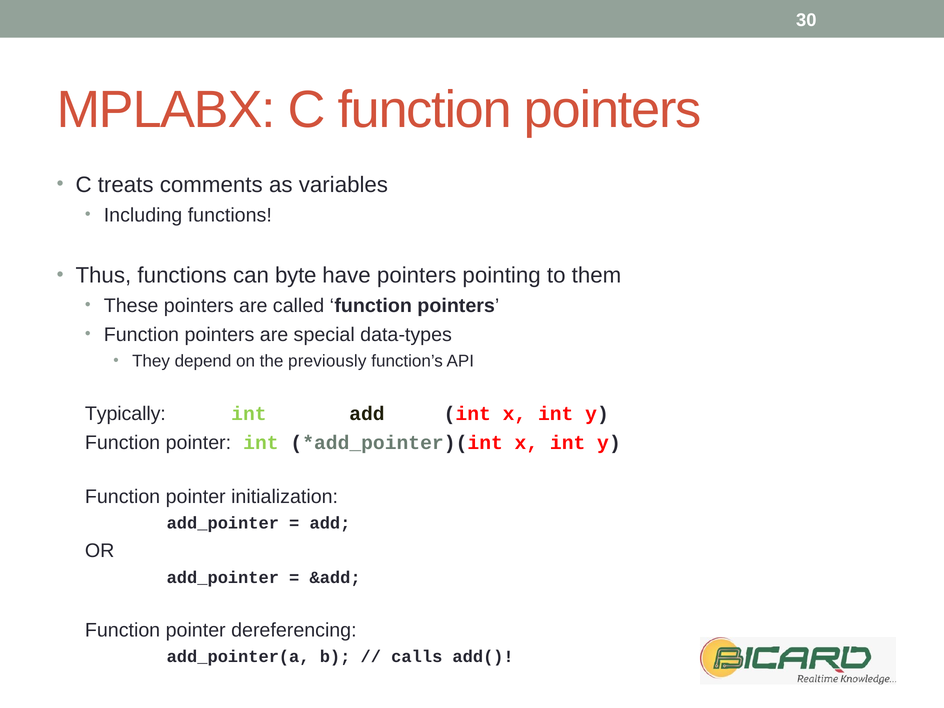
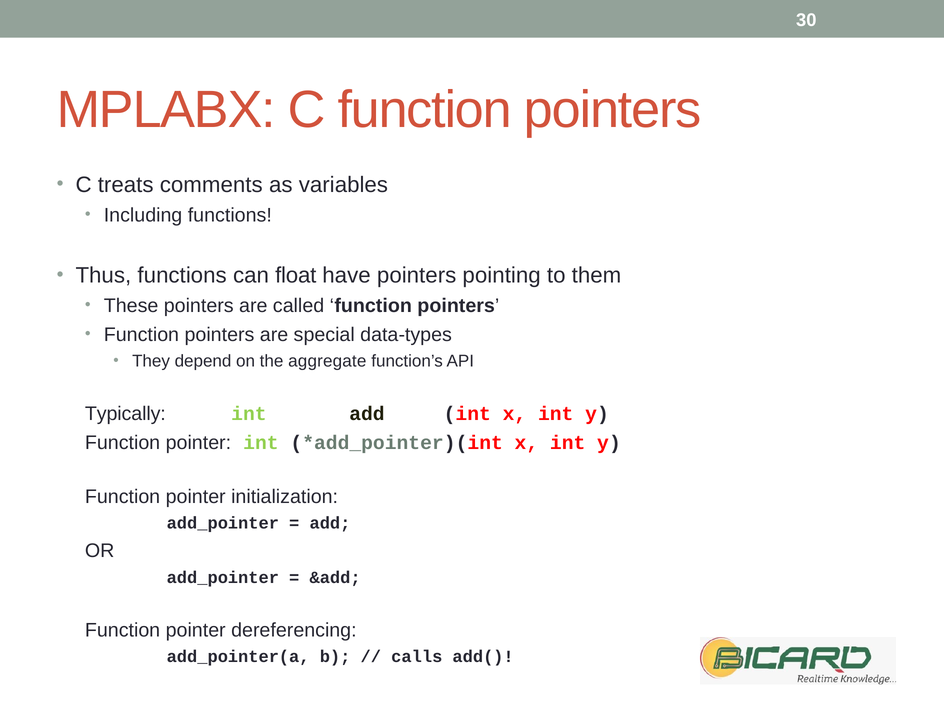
byte: byte -> float (296, 276)
previously: previously -> aggregate (327, 361)
